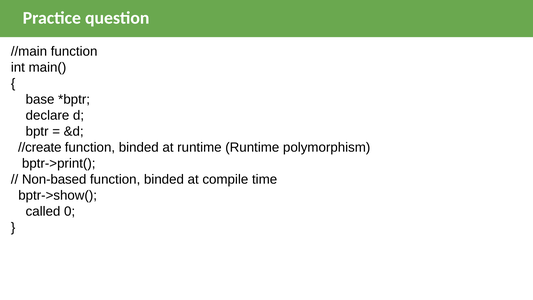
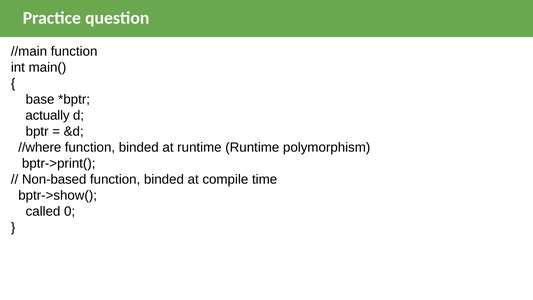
declare: declare -> actually (48, 115)
//create: //create -> //where (40, 147)
